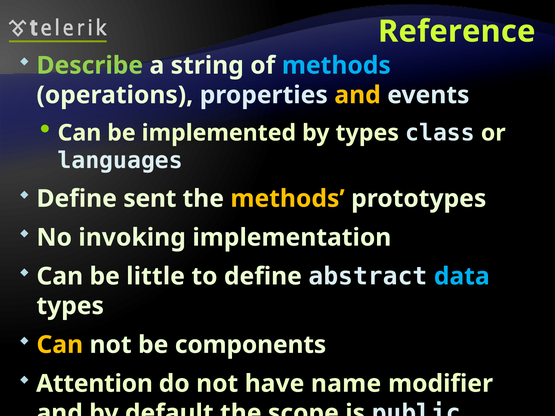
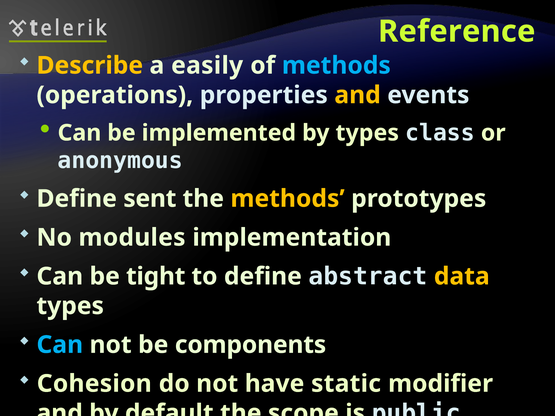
Describe colour: light green -> yellow (90, 66)
string: string -> easily (207, 66)
languages: languages -> anonymous (120, 161)
invoking: invoking -> modules (132, 238)
little: little -> tight (156, 277)
data colour: light blue -> yellow (462, 277)
Can colour: yellow -> light blue (60, 345)
Attention: Attention -> Cohesion (94, 384)
name: name -> static (346, 384)
